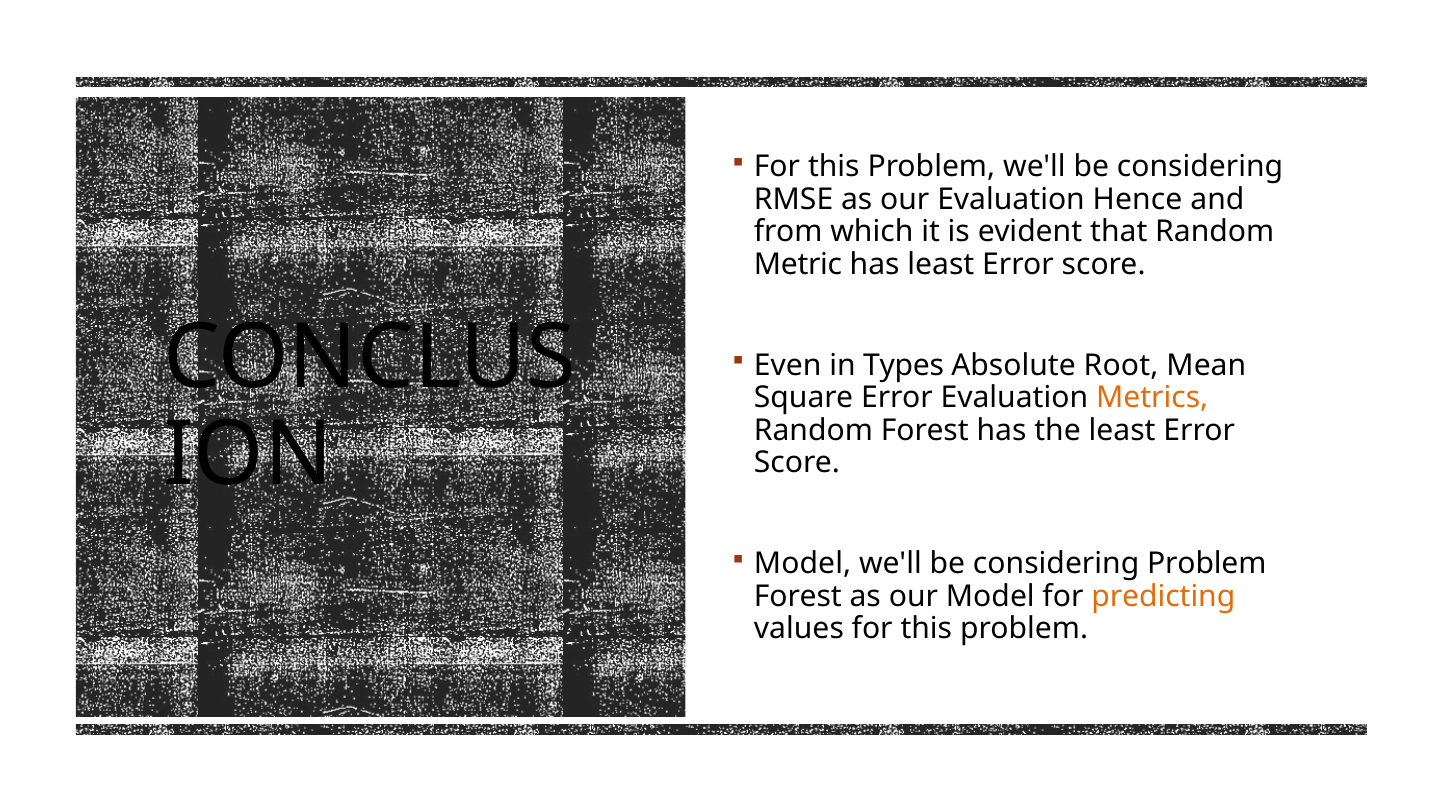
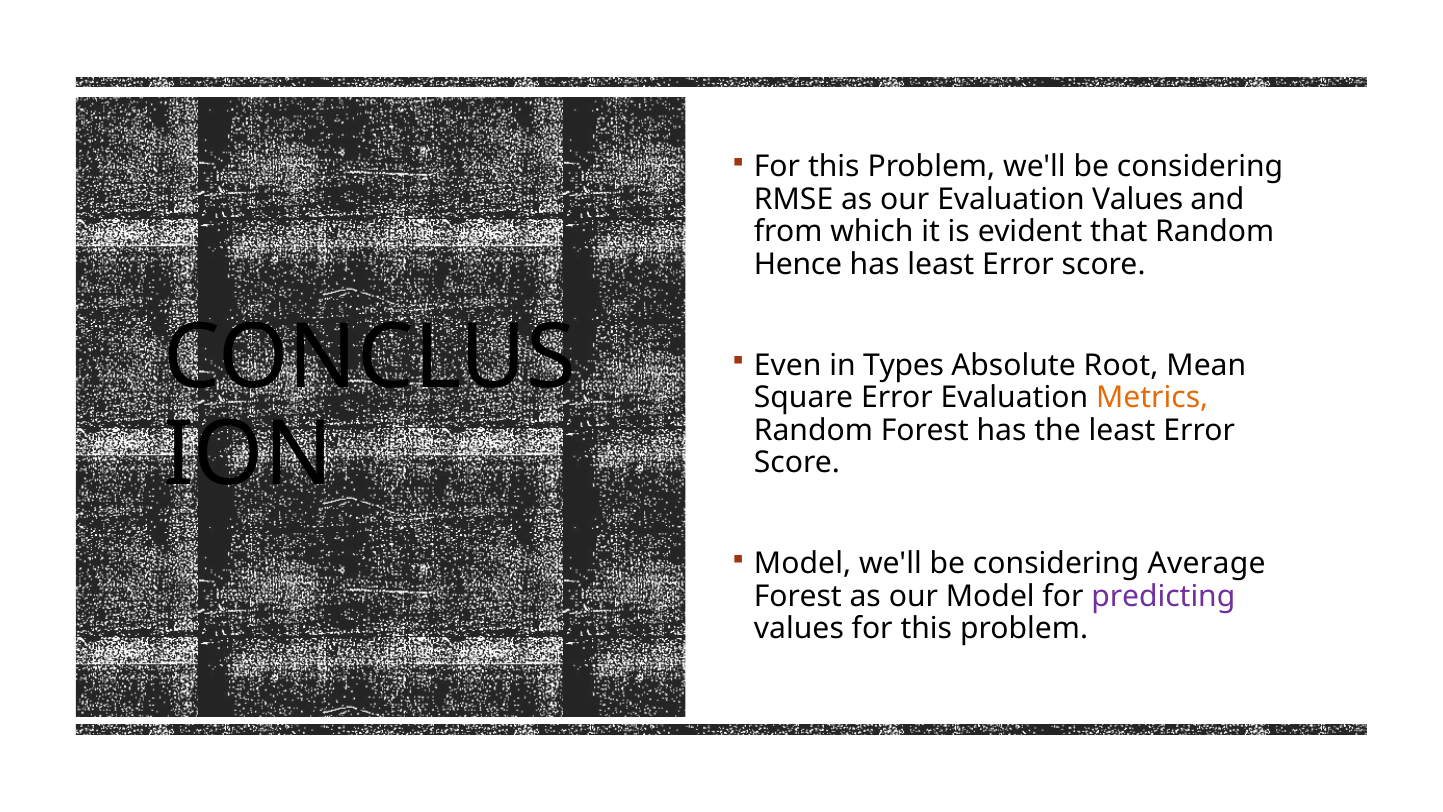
Evaluation Hence: Hence -> Values (1138, 199)
Metric: Metric -> Hence (798, 264)
considering Problem: Problem -> Average (1207, 564)
predicting colour: orange -> purple (1163, 596)
